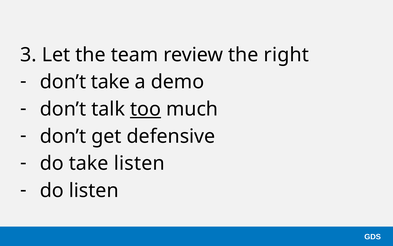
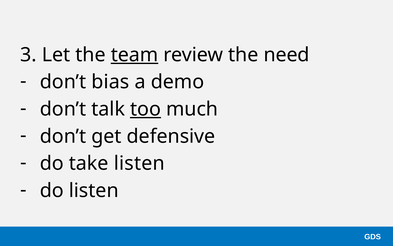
team underline: none -> present (135, 55)
right: right -> need (287, 55)
don’t take: take -> bias (110, 82)
